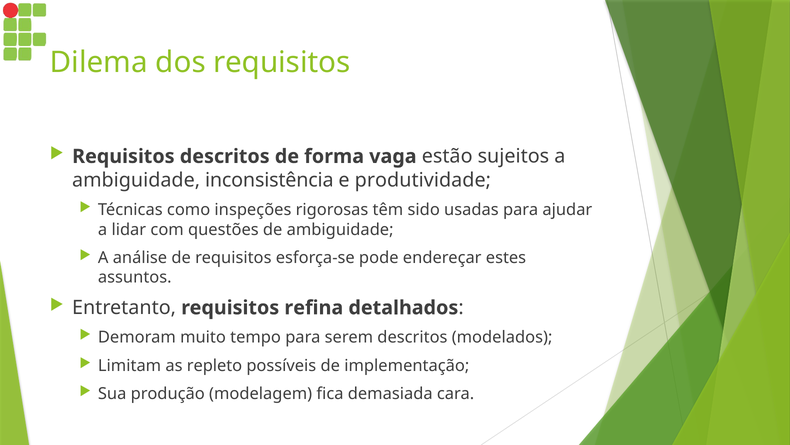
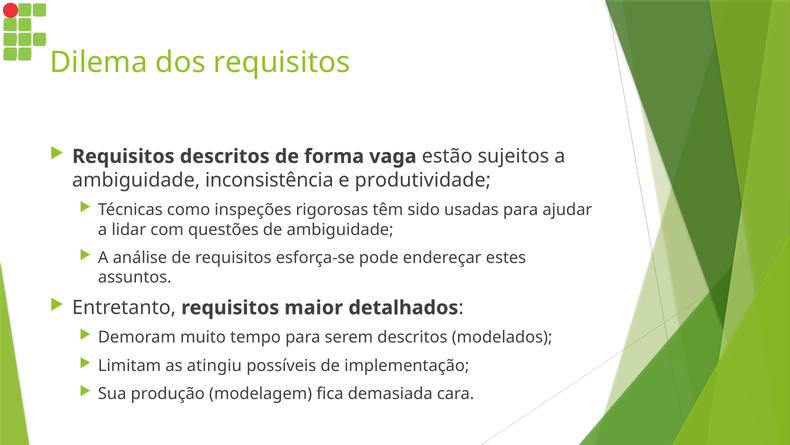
refina: refina -> maior (314, 307)
repleto: repleto -> atingiu (214, 365)
